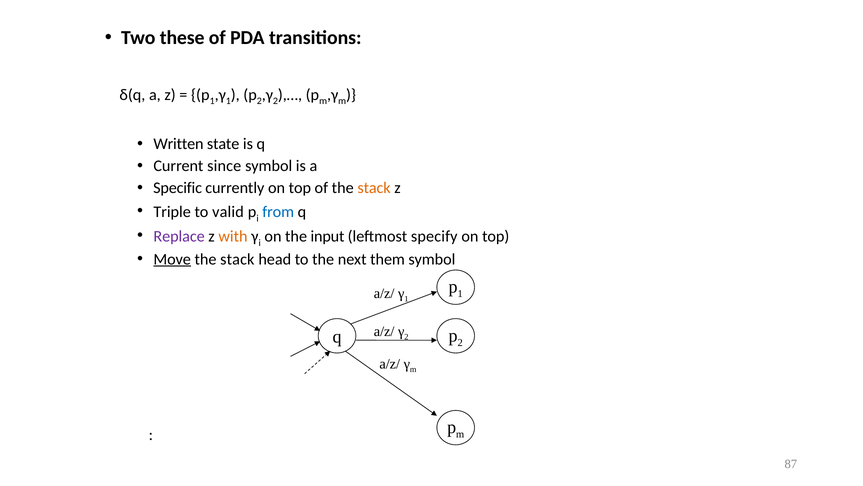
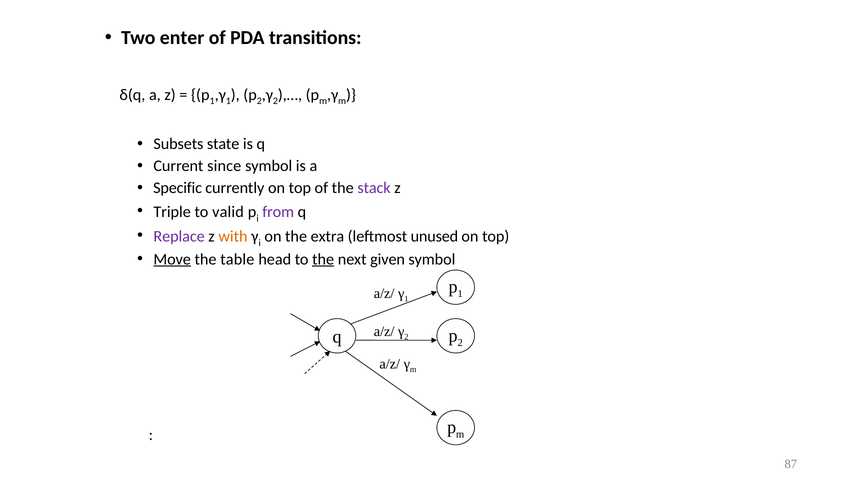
these: these -> enter (182, 38)
Written: Written -> Subsets (178, 144)
stack colour: orange -> purple (374, 188)
from colour: blue -> purple (278, 212)
input: input -> extra (327, 236)
specify: specify -> unused (434, 236)
stack: stack -> table (237, 259)
the underline: none -> present (323, 259)
them: them -> given (388, 259)
